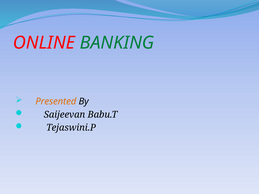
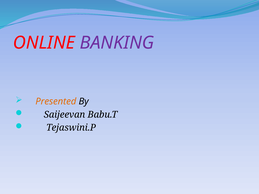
BANKING colour: green -> purple (117, 43)
